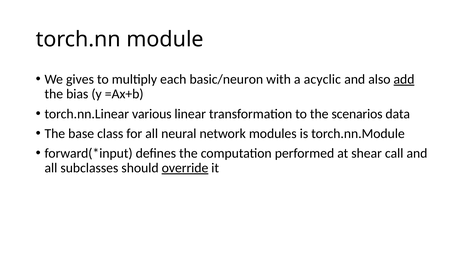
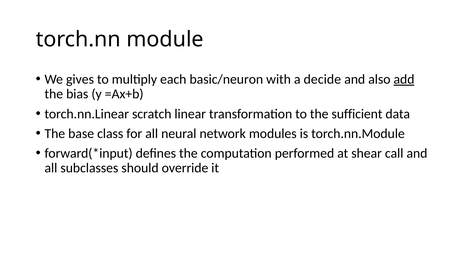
acyclic: acyclic -> decide (322, 79)
various: various -> scratch (152, 114)
scenarios: scenarios -> sufficient (357, 114)
override underline: present -> none (185, 168)
